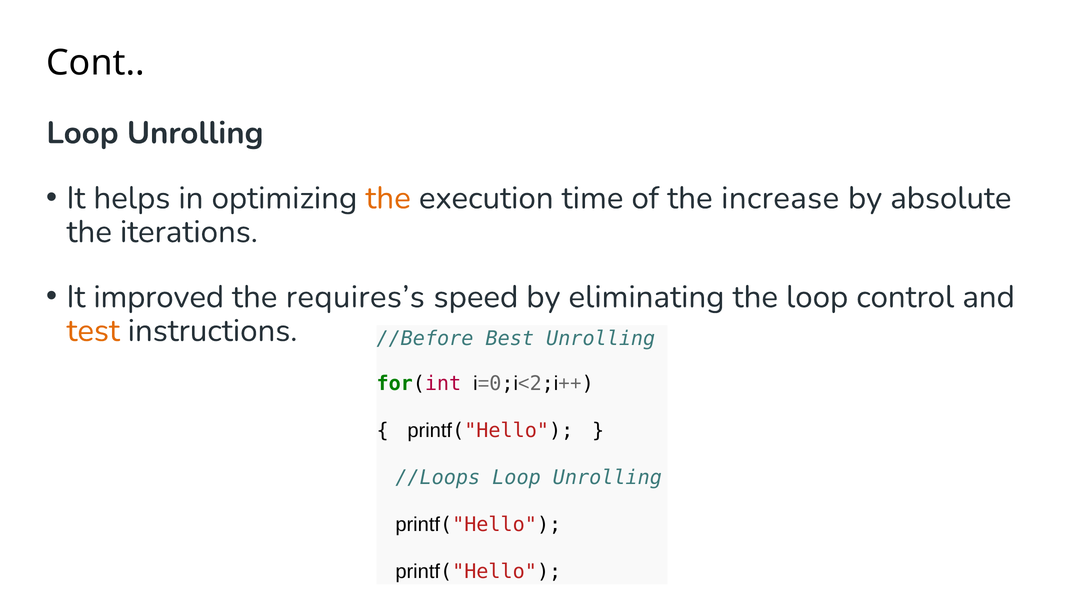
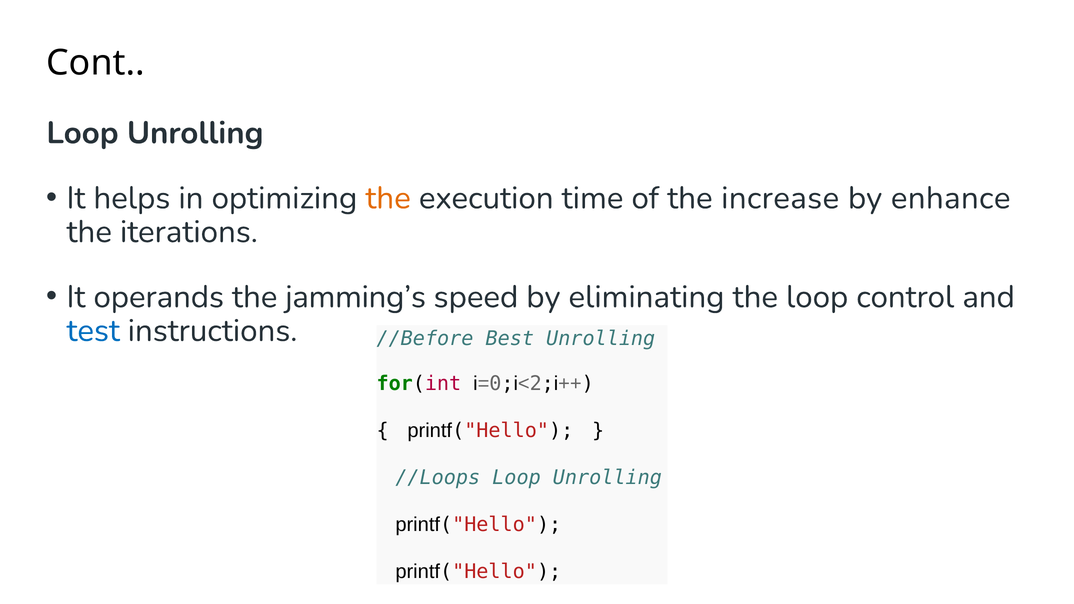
absolute: absolute -> enhance (951, 198)
improved: improved -> operands (159, 297)
requires’s: requires’s -> jamming’s (356, 297)
test colour: orange -> blue (93, 331)
